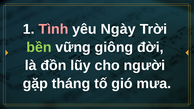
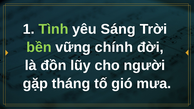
Tình colour: pink -> light green (53, 29)
Ngày: Ngày -> Sáng (118, 29)
giông: giông -> chính (114, 47)
